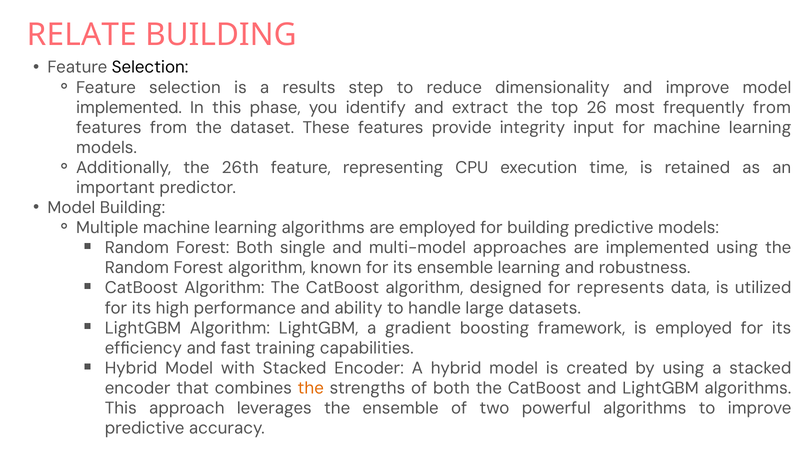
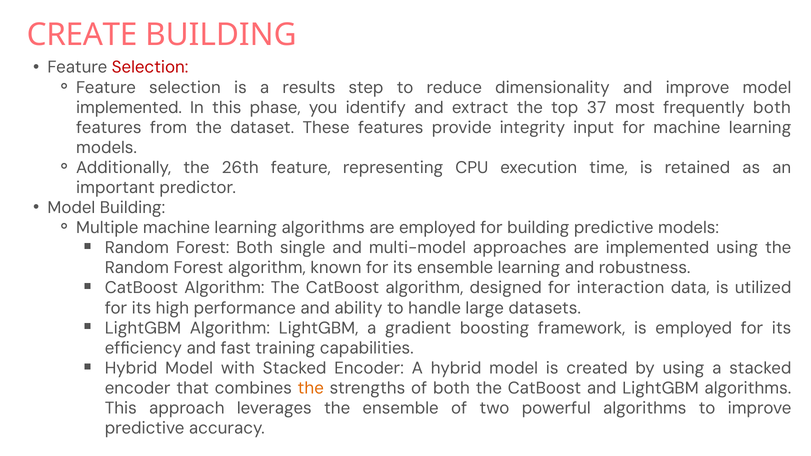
RELATE: RELATE -> CREATE (82, 35)
Selection colour: black -> red (150, 67)
26: 26 -> 37 (597, 108)
frequently from: from -> both (772, 108)
represents: represents -> interaction (621, 288)
